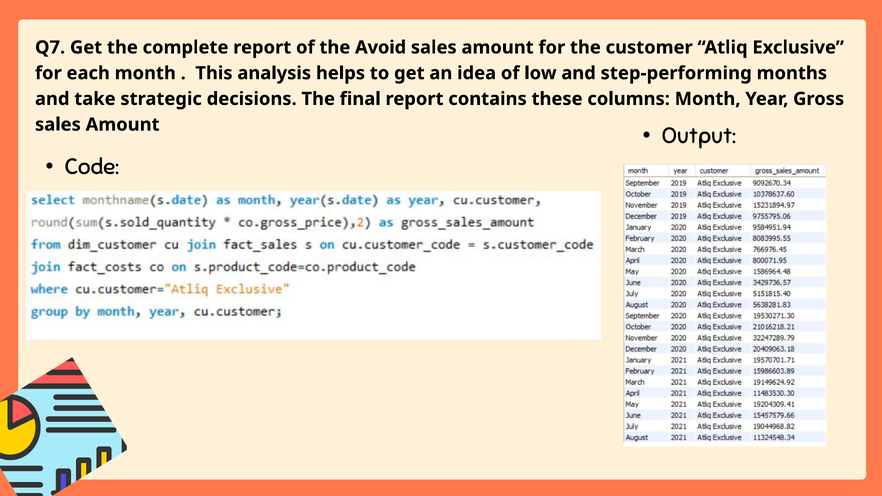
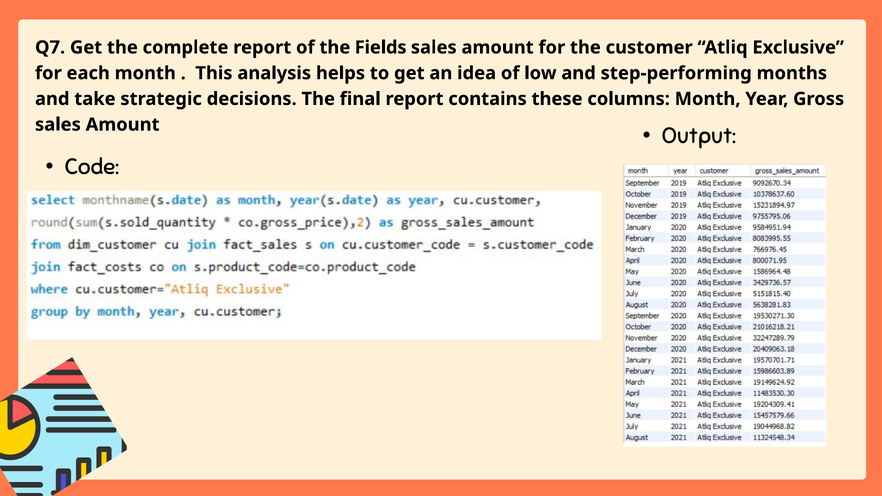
Avoid: Avoid -> Fields (381, 47)
